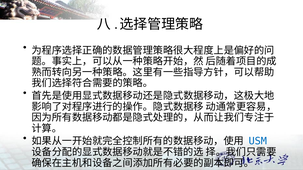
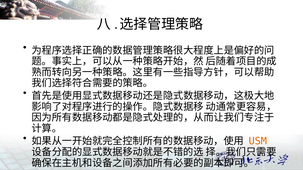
USM colour: blue -> orange (258, 142)
